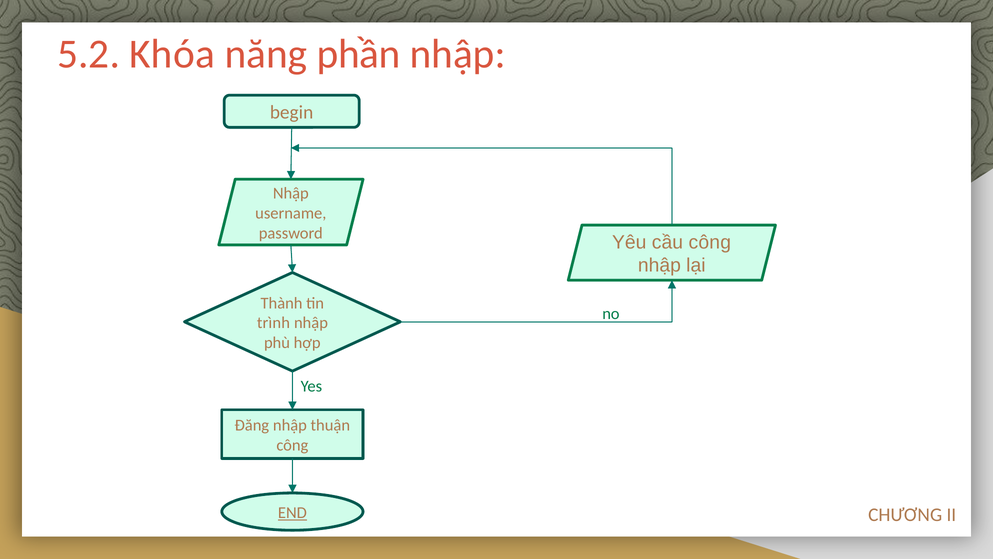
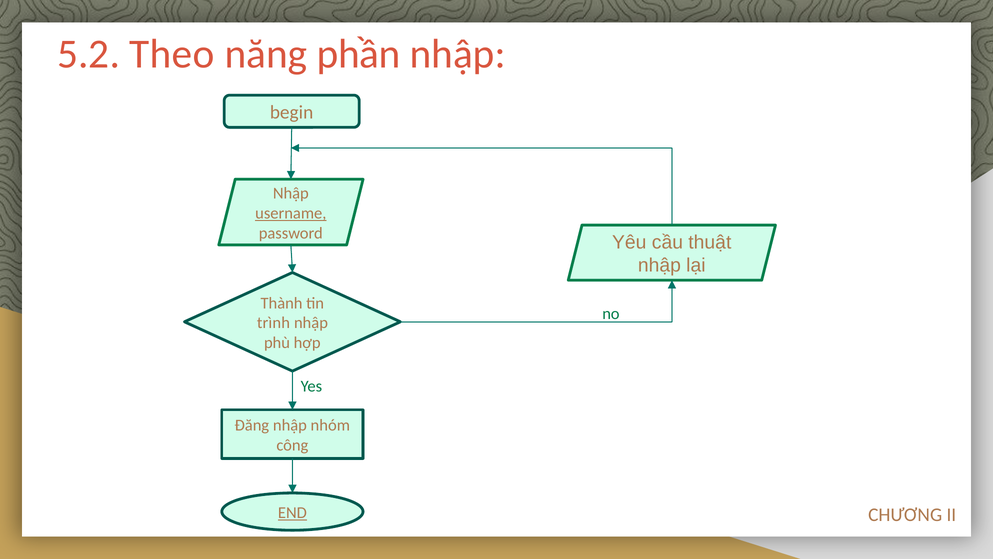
Khóa: Khóa -> Theo (172, 54)
username underline: none -> present (291, 213)
cầu công: công -> thuật (710, 242)
thuận: thuận -> nhóm (330, 425)
